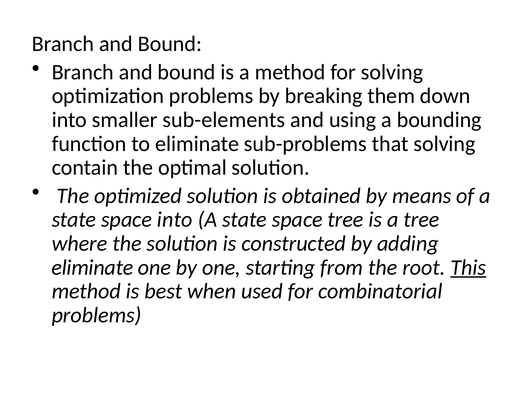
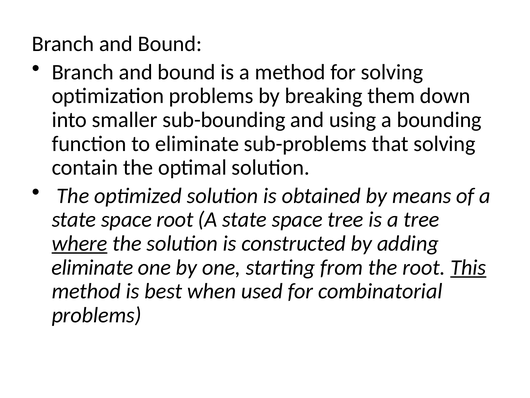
sub-elements: sub-elements -> sub-bounding (224, 120)
space into: into -> root (175, 219)
where underline: none -> present (80, 243)
